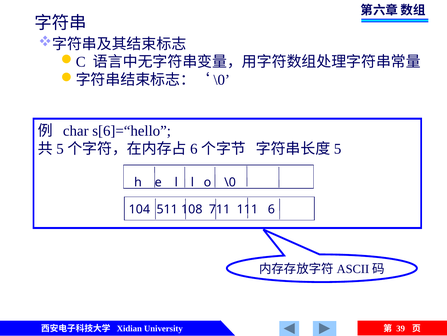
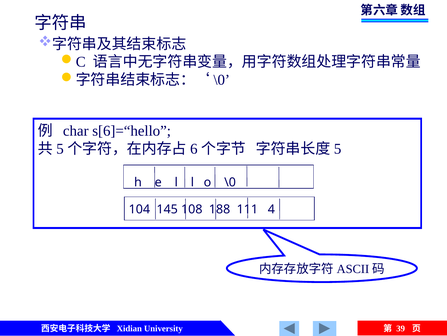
511: 511 -> 145 (167, 209)
711: 711 -> 188 (220, 209)
6: 6 -> 4 (271, 209)
